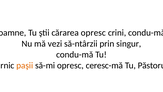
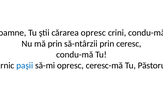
mă vezi: vezi -> prin (55, 43)
prin singur: singur -> ceresc (129, 43)
paşii colour: orange -> blue (25, 65)
